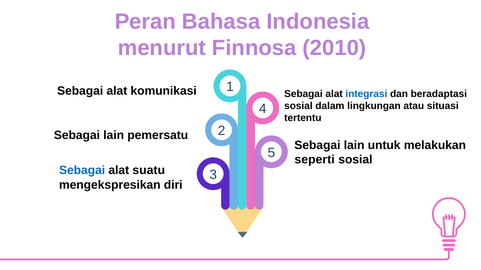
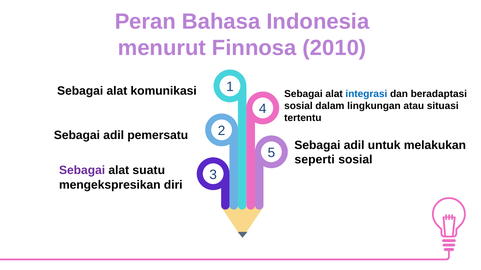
lain: lain -> adil (114, 136)
lain: lain -> adil (354, 146)
Sebagai colour: blue -> purple (82, 171)
